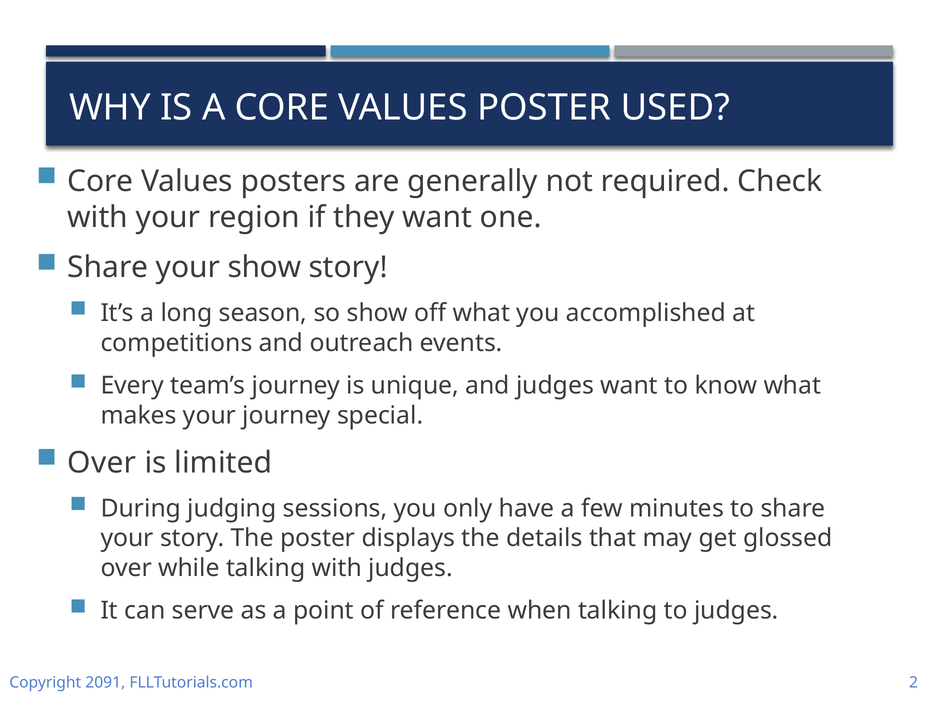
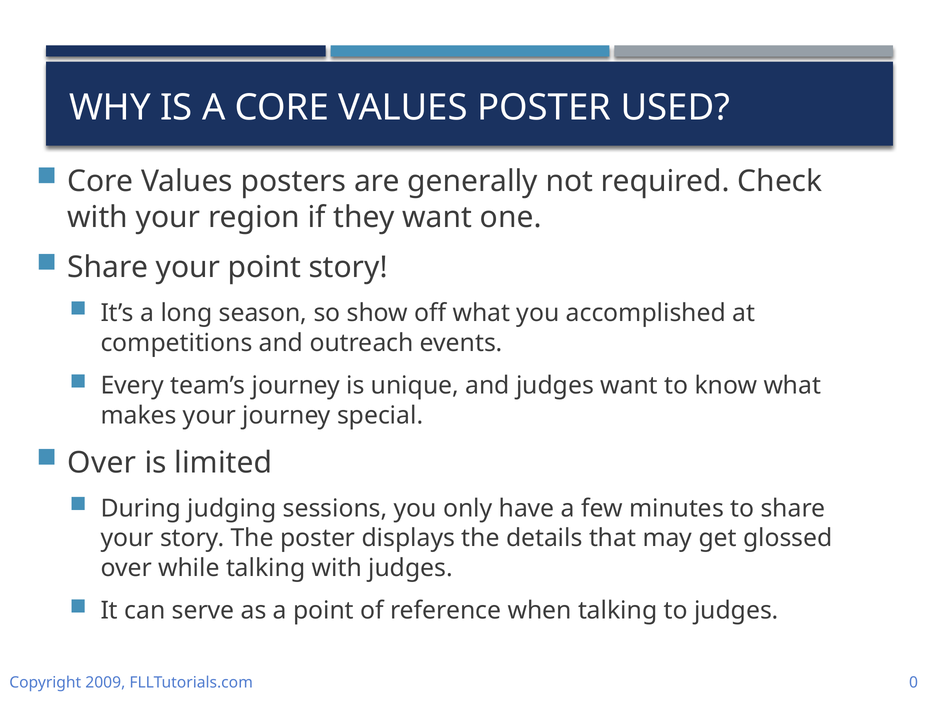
your show: show -> point (264, 268)
2091: 2091 -> 2009 (105, 683)
2: 2 -> 0 (914, 683)
